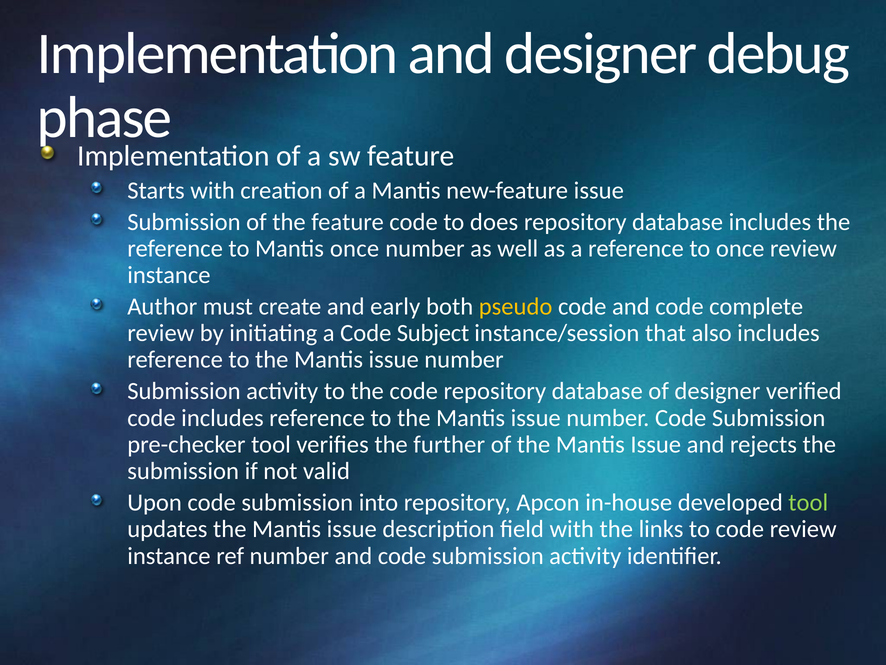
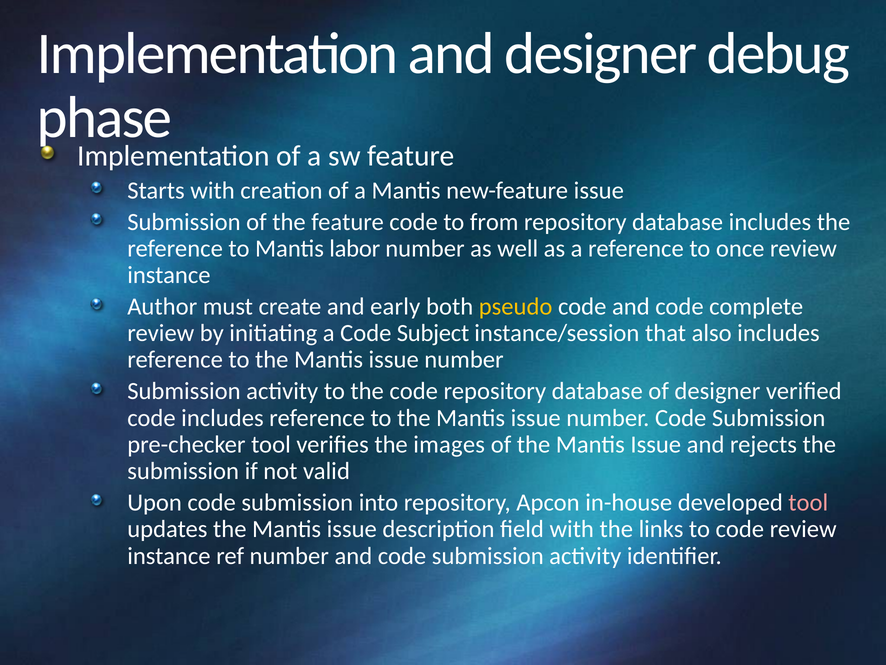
does: does -> from (494, 222)
Mantis once: once -> labor (355, 248)
further: further -> images (449, 444)
tool colour: light green -> pink (808, 502)
